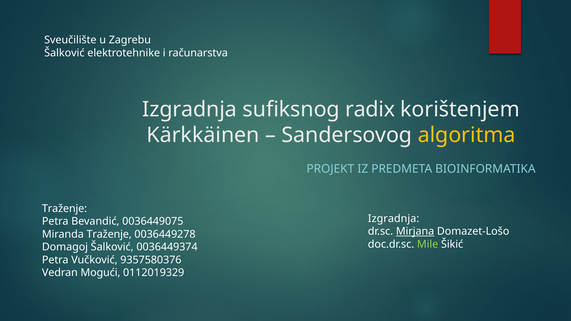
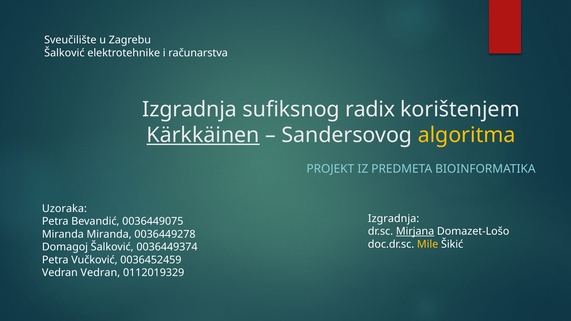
Kärkkäinen underline: none -> present (203, 135)
Traženje: Traženje -> Uzoraka (64, 209)
Miranda Traženje: Traženje -> Miranda (109, 234)
Mile colour: light green -> yellow (428, 244)
9357580376: 9357580376 -> 0036452459 (151, 260)
Vedran Mogući: Mogući -> Vedran (100, 273)
